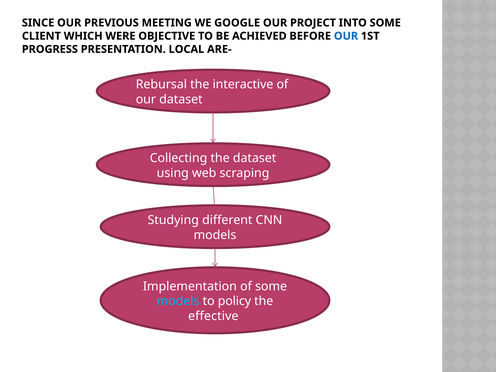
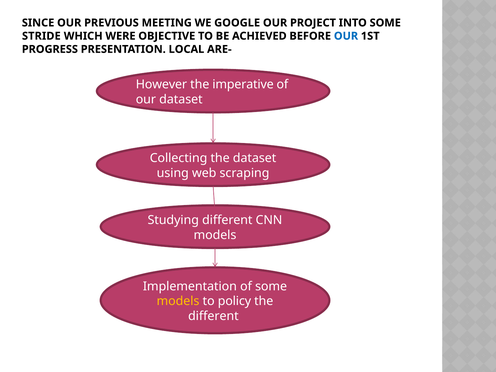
CLIENT: CLIENT -> STRIDE (41, 36)
Rebursal: Rebursal -> However (161, 84)
interactive: interactive -> imperative (243, 84)
models colour: light blue -> yellow (178, 301)
effective: effective -> different (213, 316)
